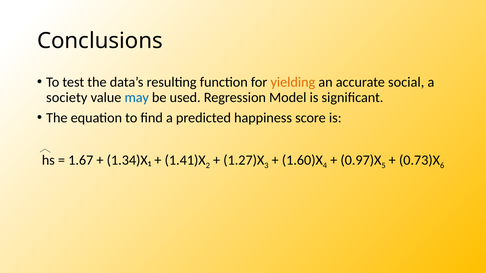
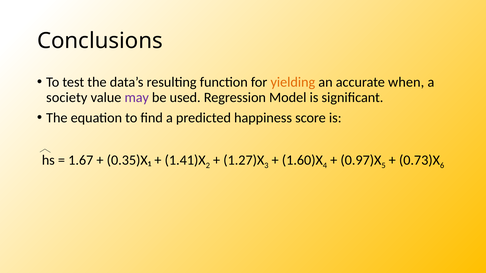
social: social -> when (406, 82)
may colour: blue -> purple (137, 97)
1.34)X₁: 1.34)X₁ -> 0.35)X₁ (129, 160)
